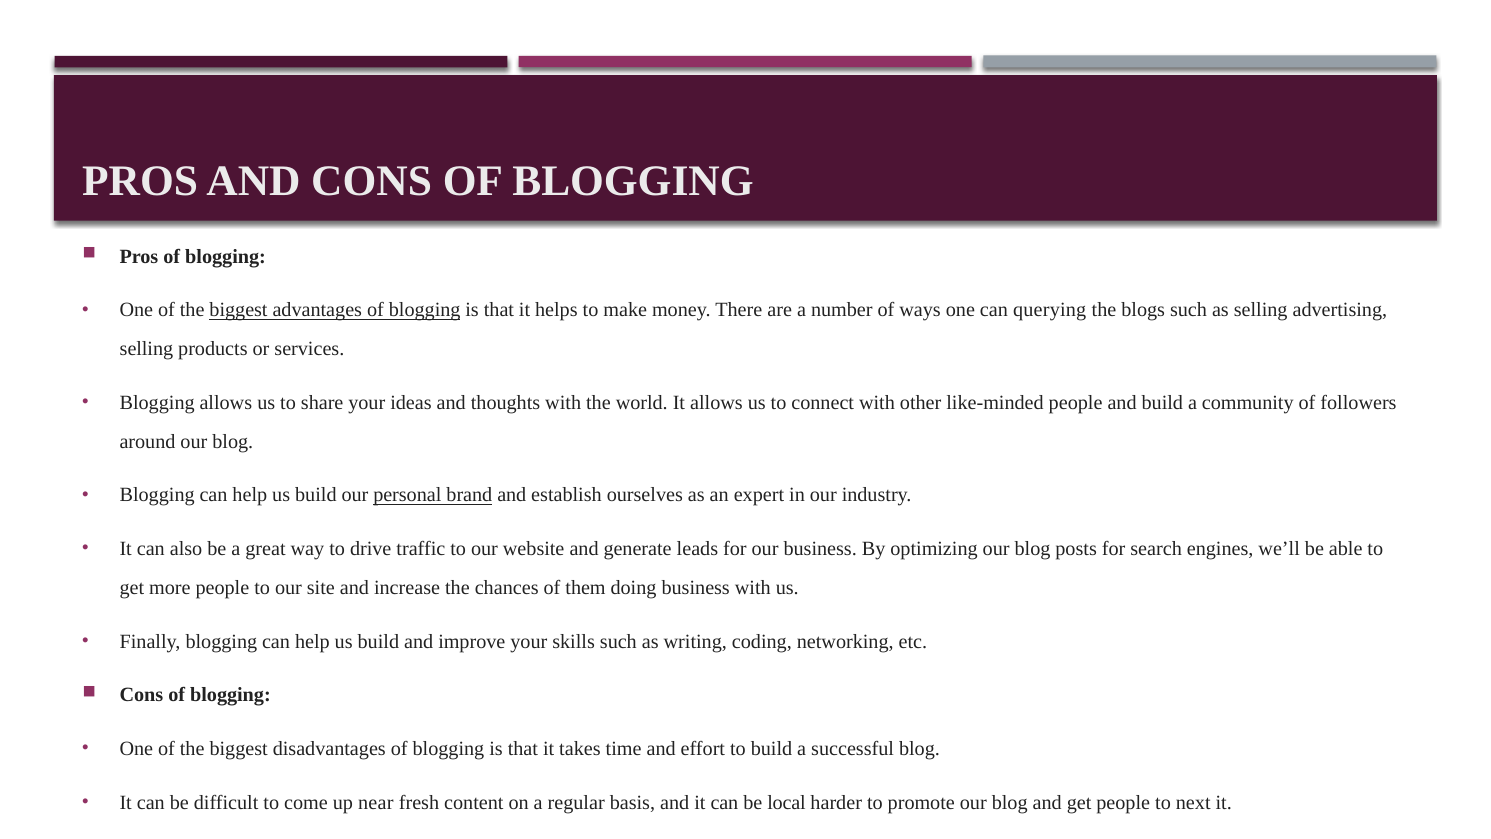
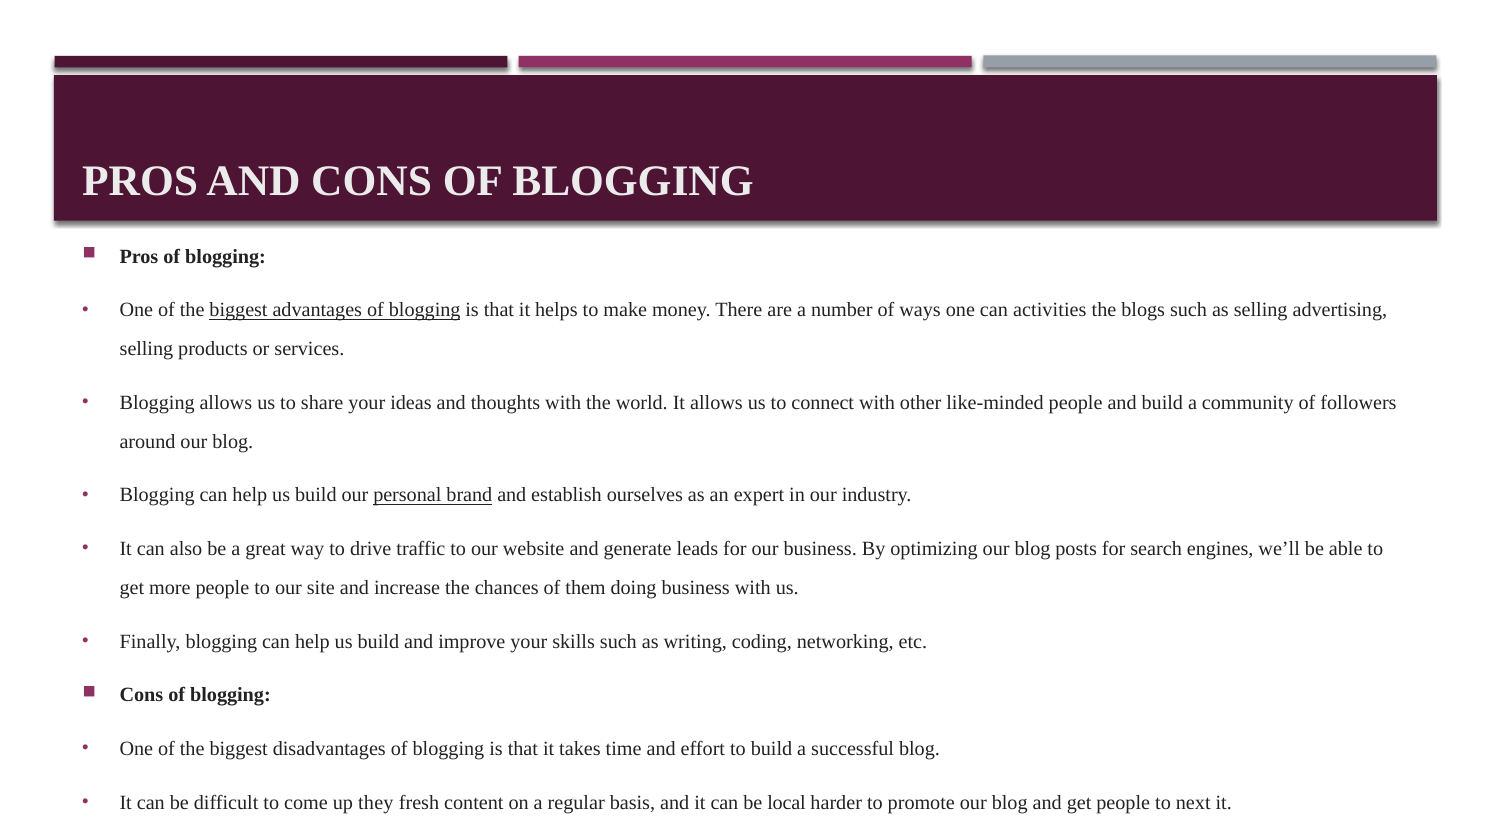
querying: querying -> activities (1050, 310)
near: near -> they (376, 802)
